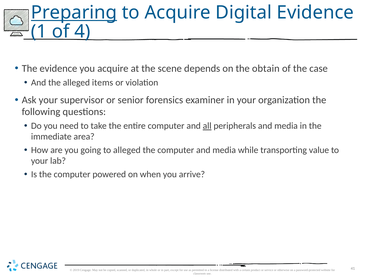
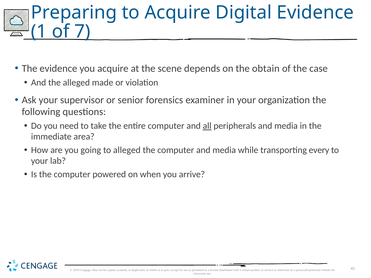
Preparing underline: present -> none (74, 13)
4: 4 -> 7 (82, 32)
items: items -> made (103, 83)
value: value -> every (319, 150)
